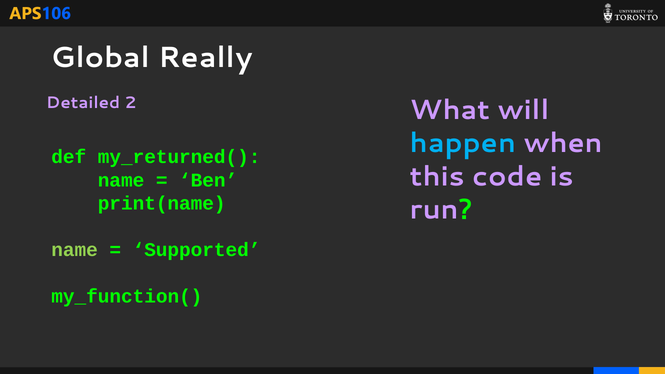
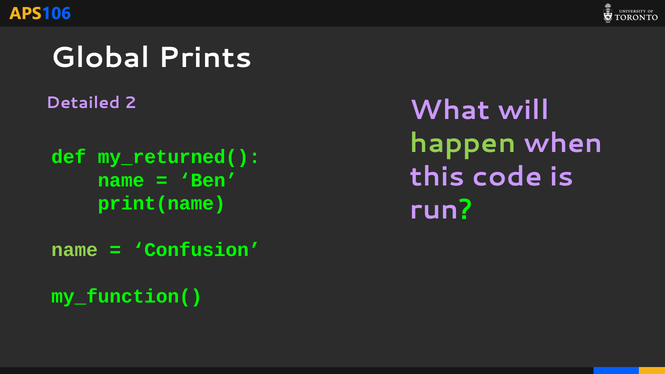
Really: Really -> Prints (205, 58)
happen colour: light blue -> light green (463, 143)
Supported: Supported -> Confusion (197, 250)
